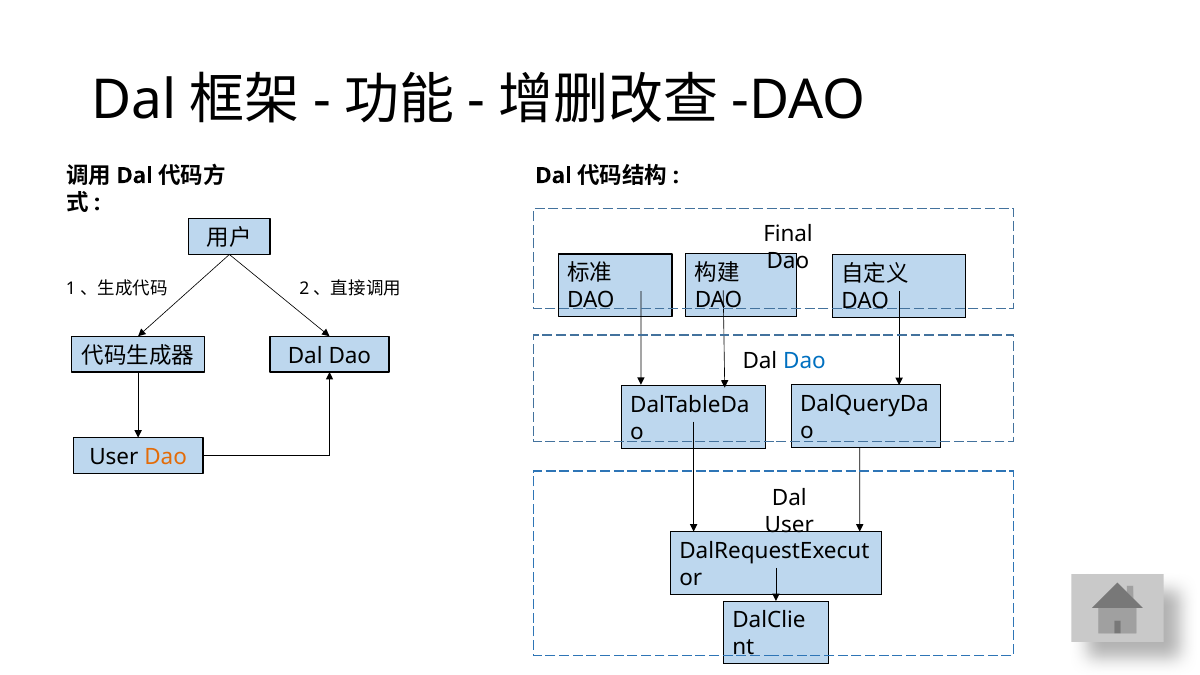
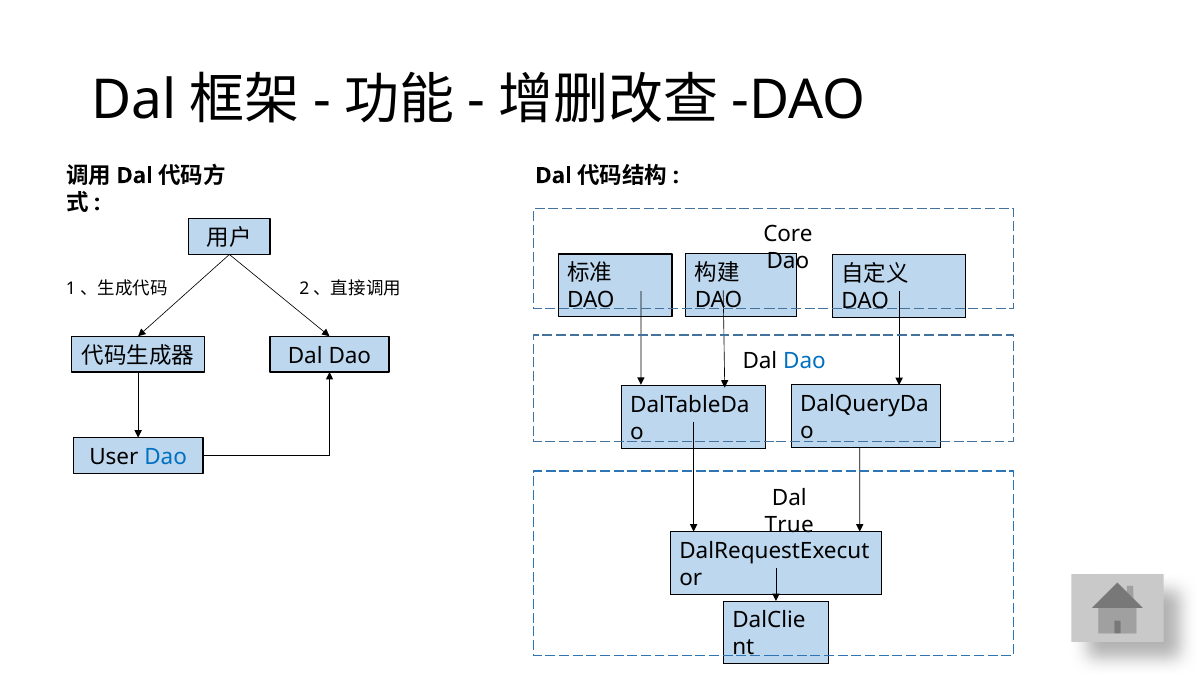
Final: Final -> Core (788, 234)
Dao colour: orange -> blue (166, 457)
User: User -> True (789, 525)
